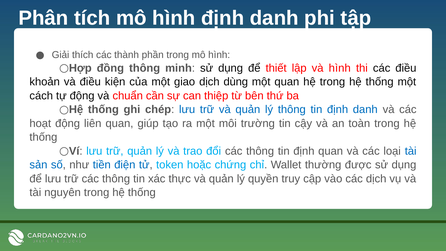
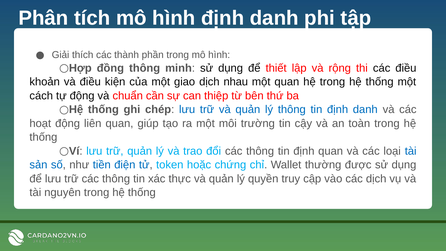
và hình: hình -> rộng (340, 68)
dùng: dùng -> nhau (236, 82)
